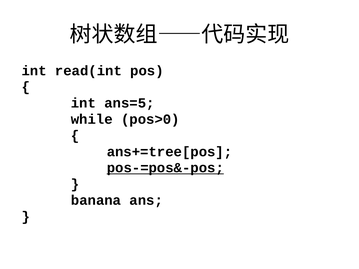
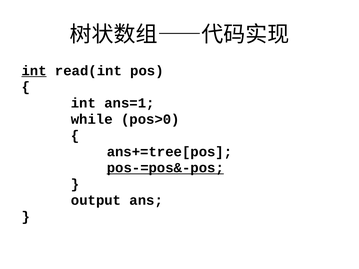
int underline: none -> present (34, 71)
ans=5: ans=5 -> ans=1 (129, 103)
banana: banana -> output (96, 200)
